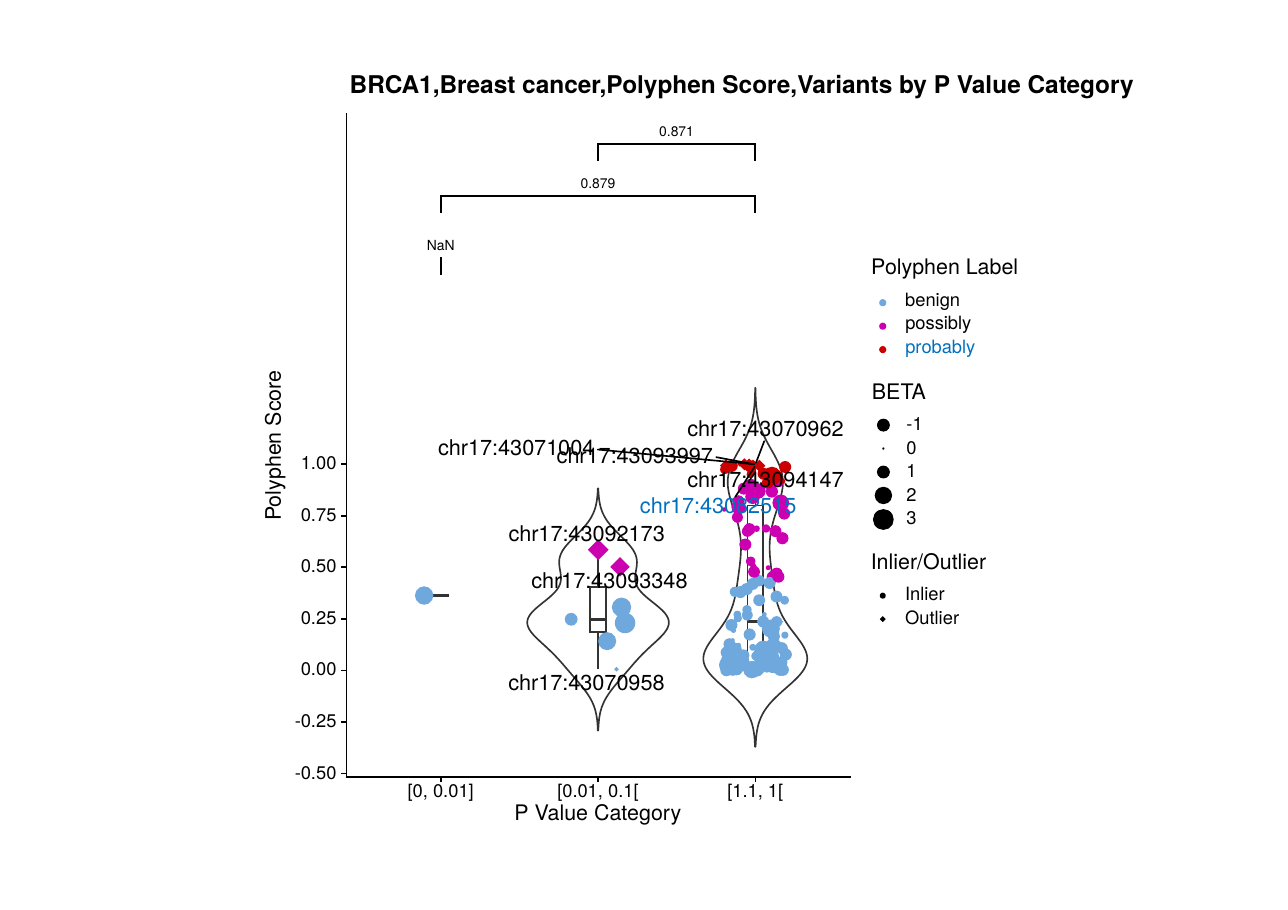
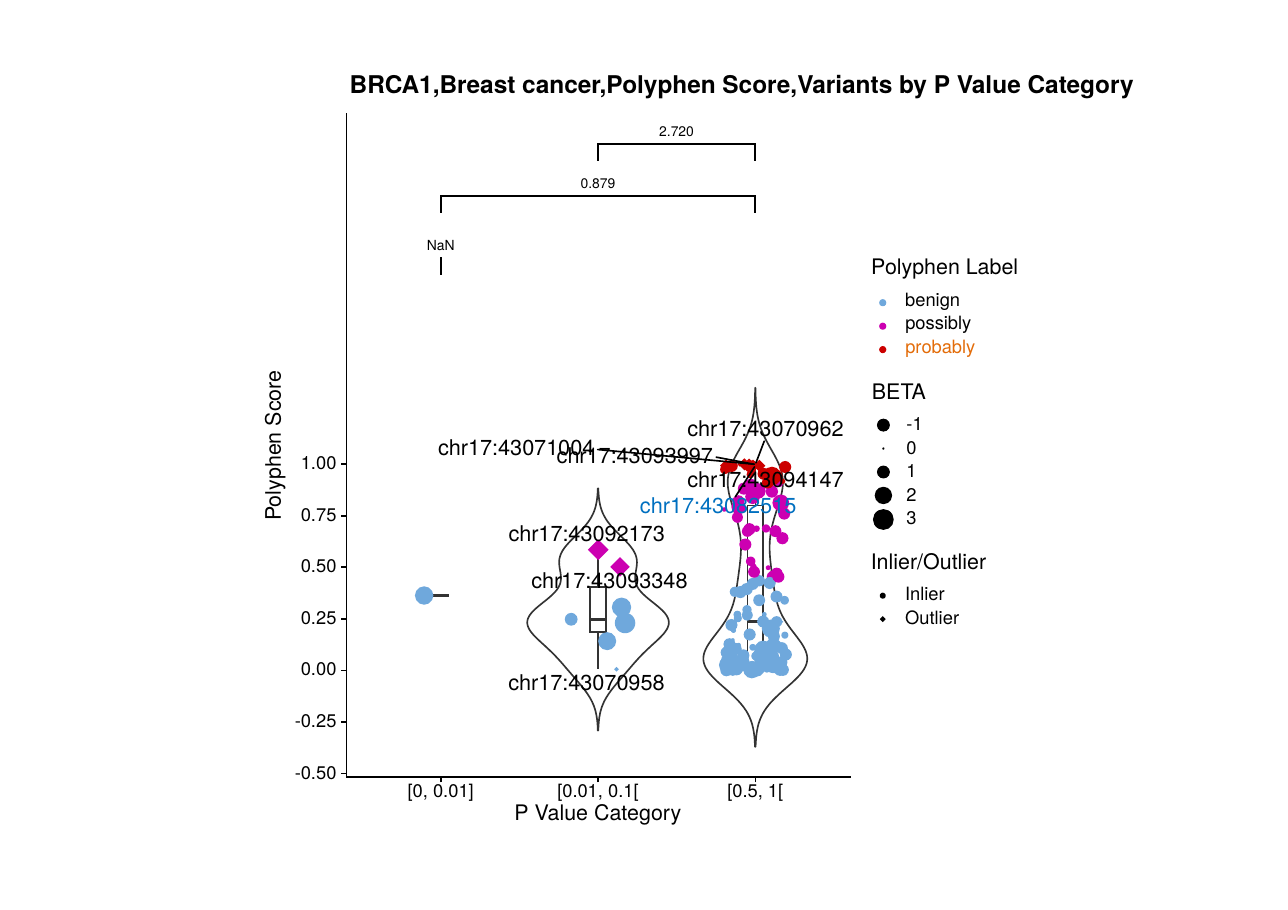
0.871: 0.871 -> 2.720 (677, 132)
probably colour: blue -> orange (940, 347)
1.1: 1.1 -> 0.5 (745, 791)
